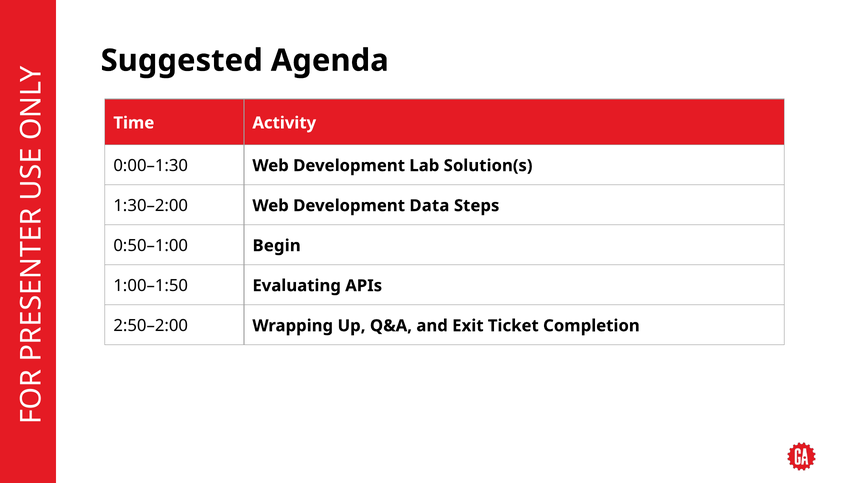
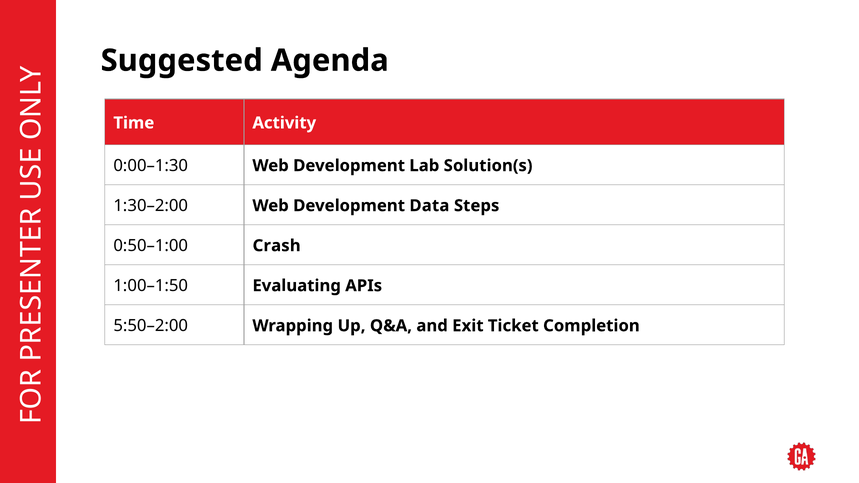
Begin: Begin -> Crash (277, 246)
2:50–2:00: 2:50–2:00 -> 5:50–2:00 (151, 326)
